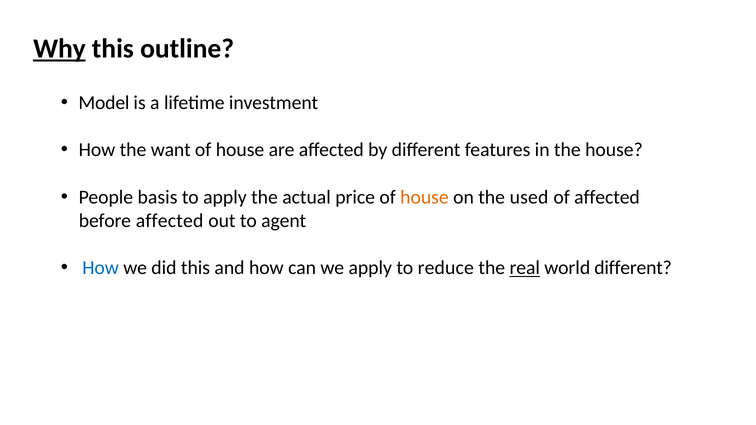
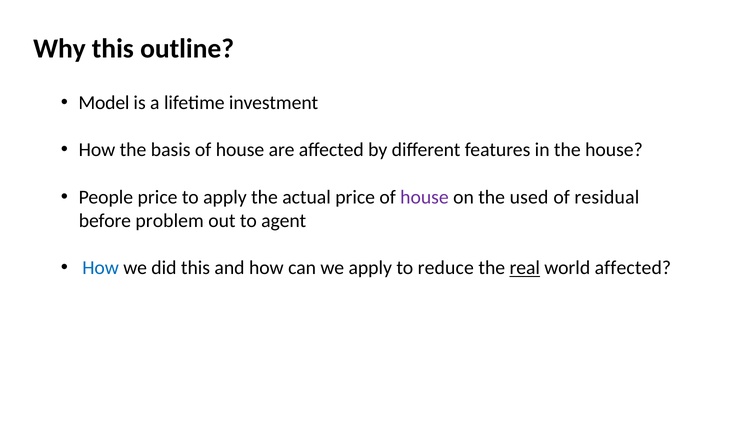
Why underline: present -> none (59, 49)
want: want -> basis (171, 150)
People basis: basis -> price (158, 197)
house colour: orange -> purple (424, 197)
of affected: affected -> residual (607, 197)
before affected: affected -> problem (170, 221)
world different: different -> affected (633, 268)
